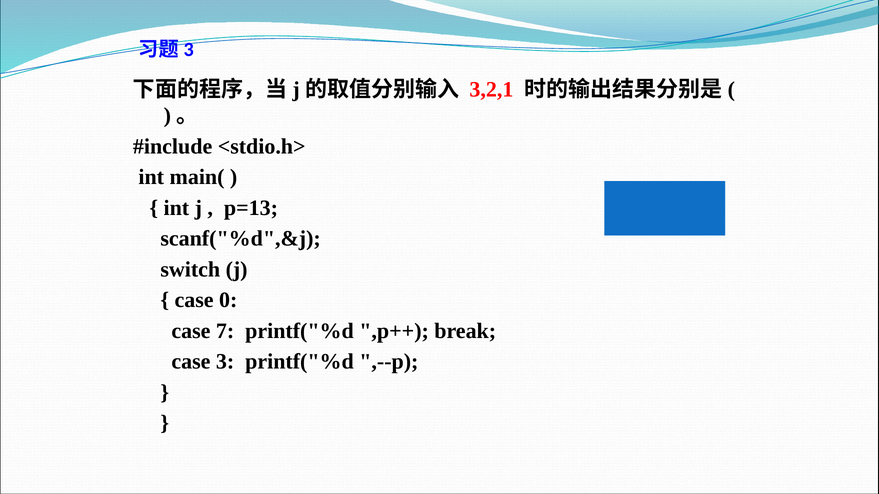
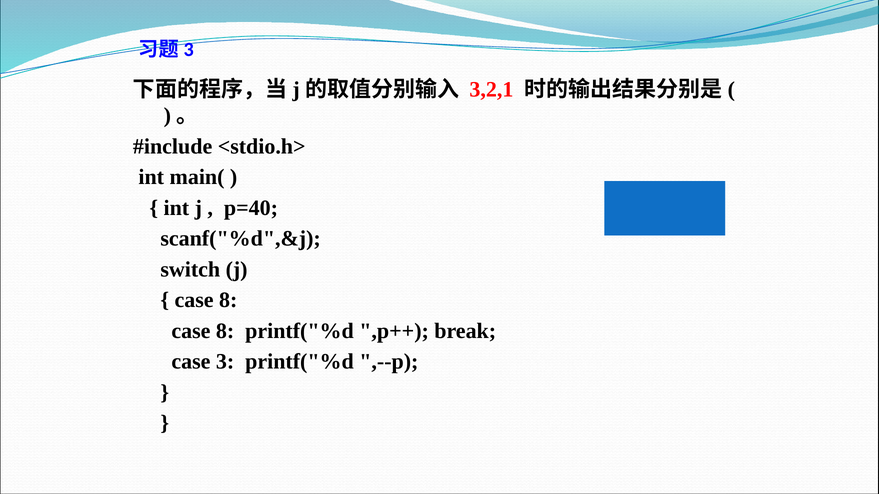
p=13: p=13 -> p=40 (251, 208)
0: 0 -> 8 (228, 300)
7: 7 -> 8 (225, 331)
